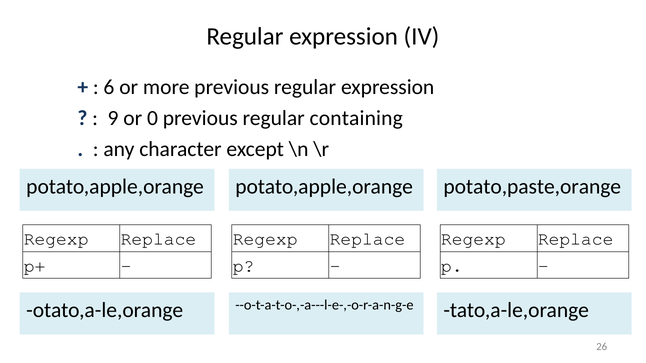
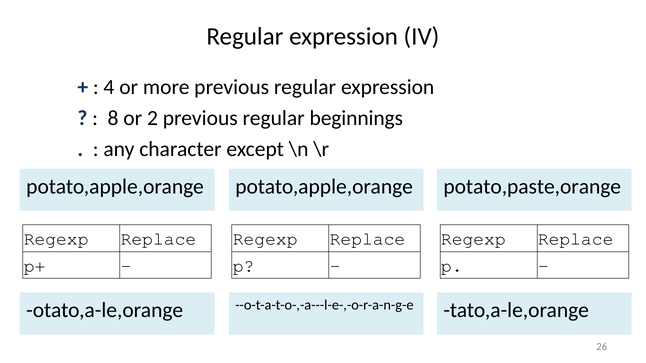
6: 6 -> 4 (109, 87)
9: 9 -> 8 (113, 118)
0: 0 -> 2 (153, 118)
containing: containing -> beginnings (356, 118)
